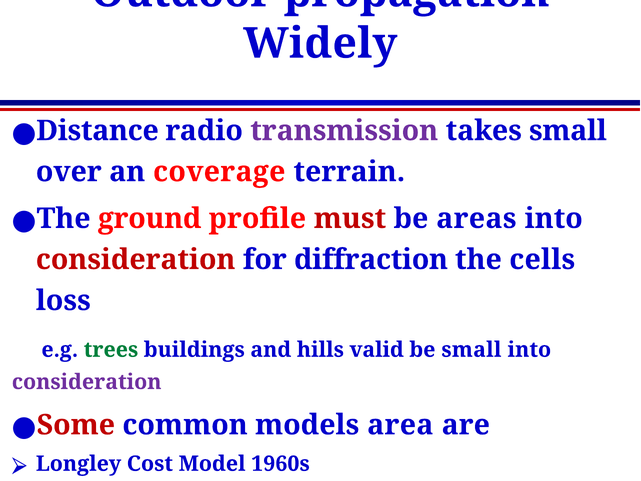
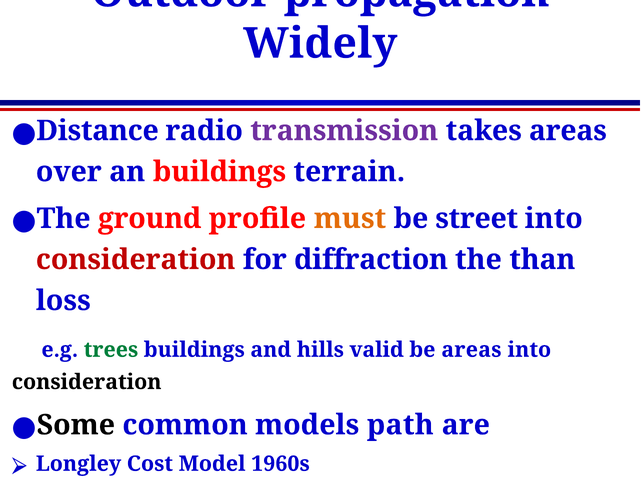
takes small: small -> areas (568, 131)
an coverage: coverage -> buildings (219, 172)
must colour: red -> orange (350, 218)
areas: areas -> street (477, 218)
cells: cells -> than (542, 259)
be small: small -> areas (471, 350)
consideration colour: purple -> black (87, 382)
Some colour: red -> black (76, 425)
area: area -> path (400, 425)
